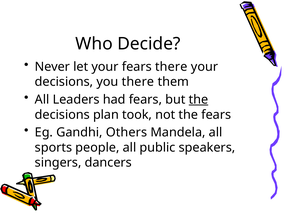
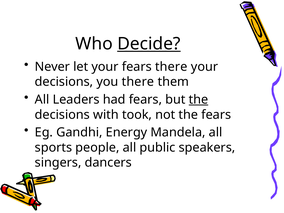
Decide underline: none -> present (149, 44)
plan: plan -> with (106, 115)
Others: Others -> Energy (127, 132)
